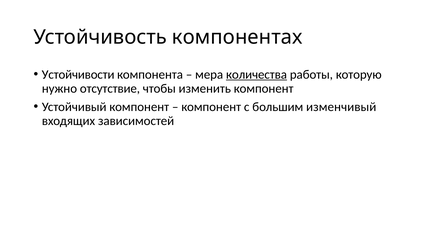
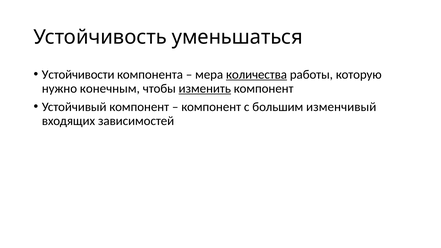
компонентах: компонентах -> уменьшаться (237, 37)
отсутствие: отсутствие -> конечным (110, 88)
изменить underline: none -> present (205, 88)
